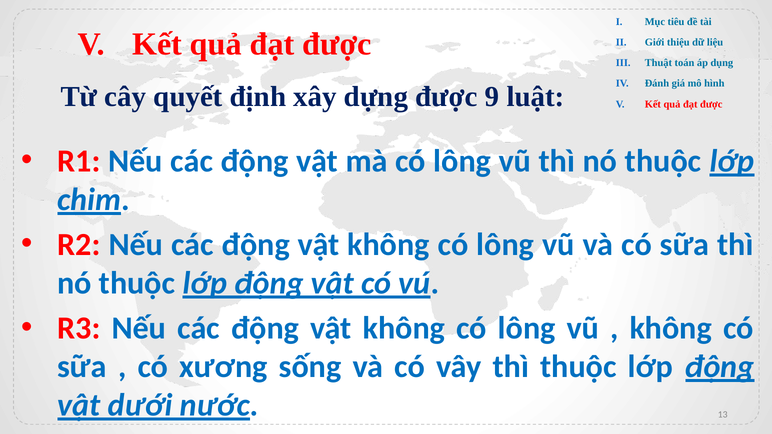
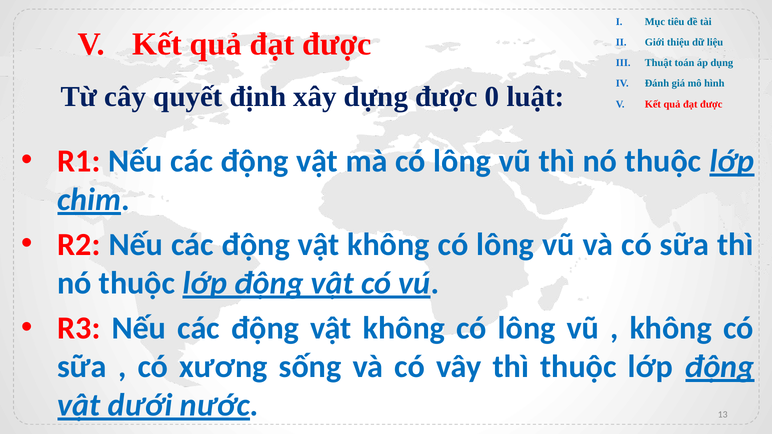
9: 9 -> 0 (492, 97)
